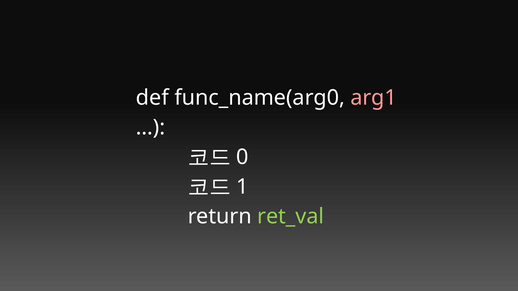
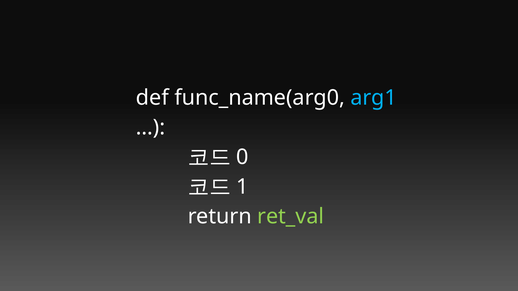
arg1 colour: pink -> light blue (374, 98)
